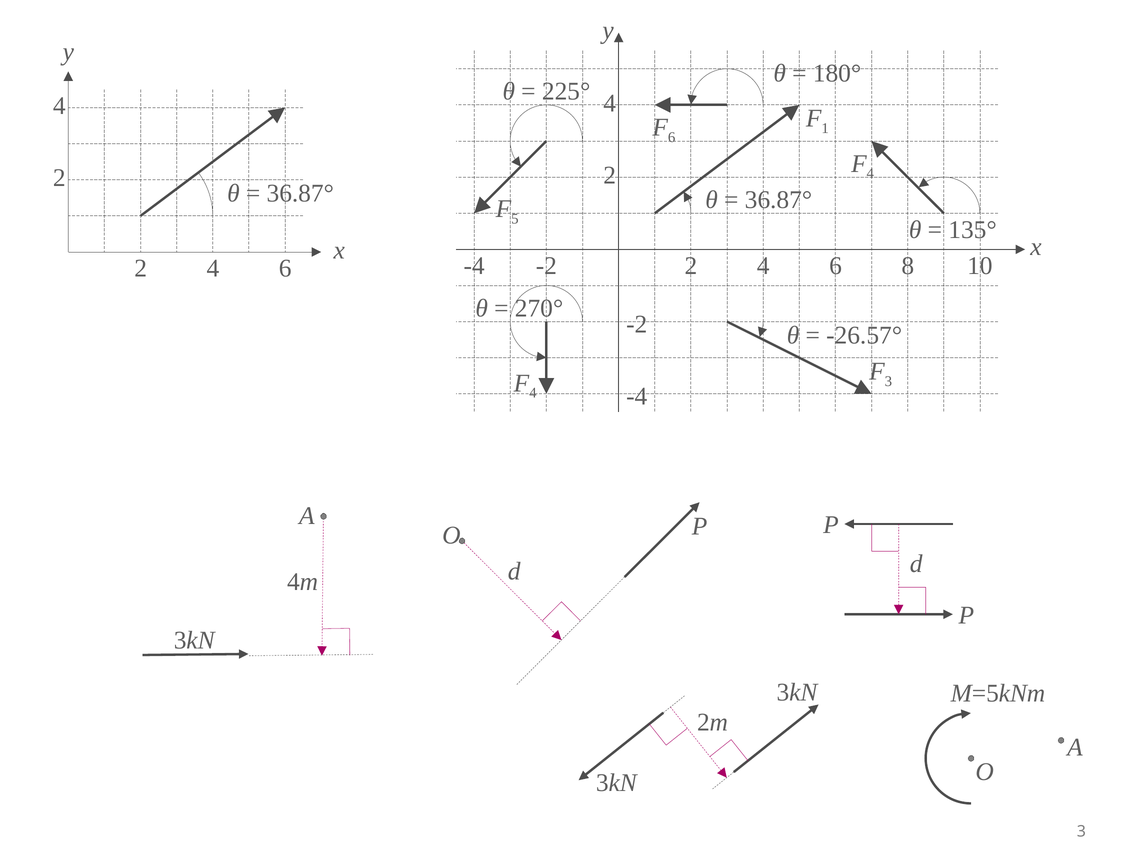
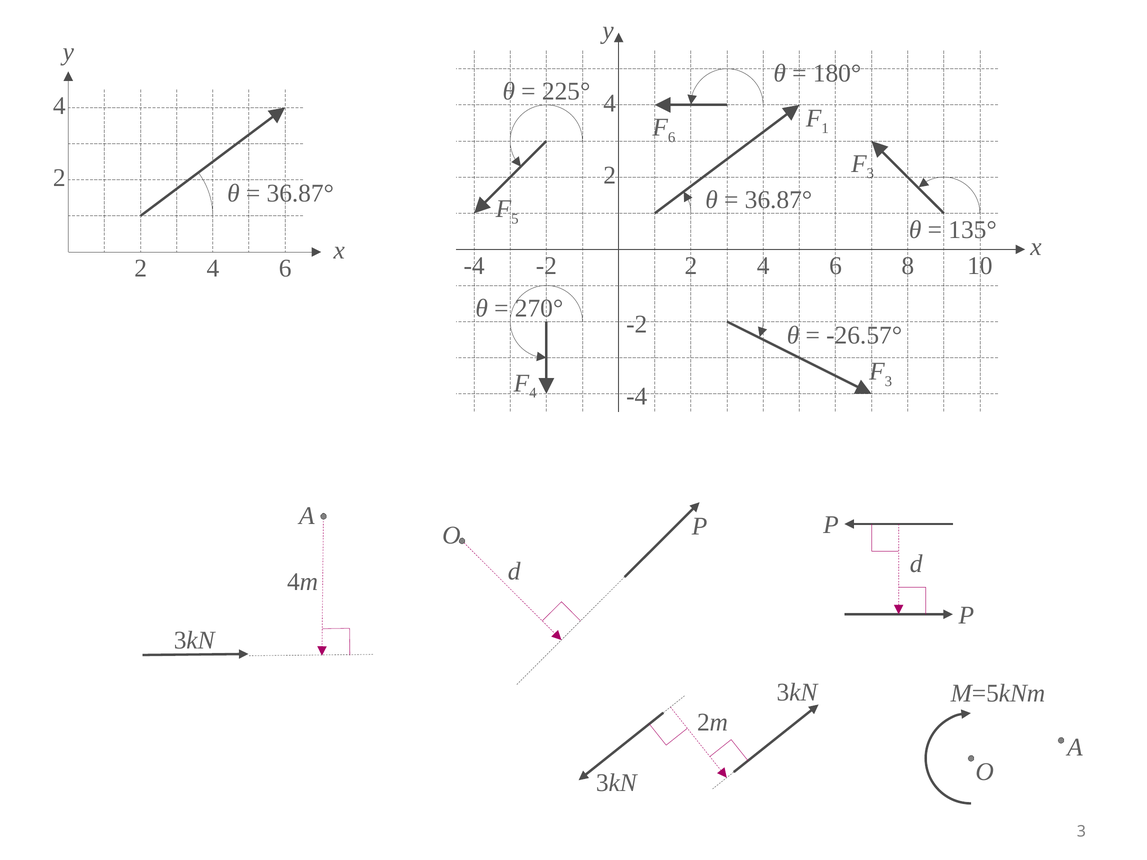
4: 4 -> 3 (870, 174)
